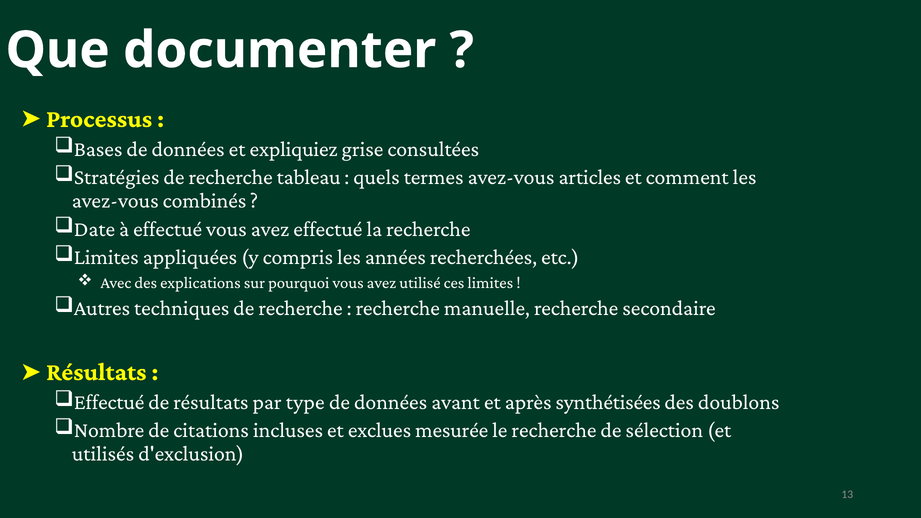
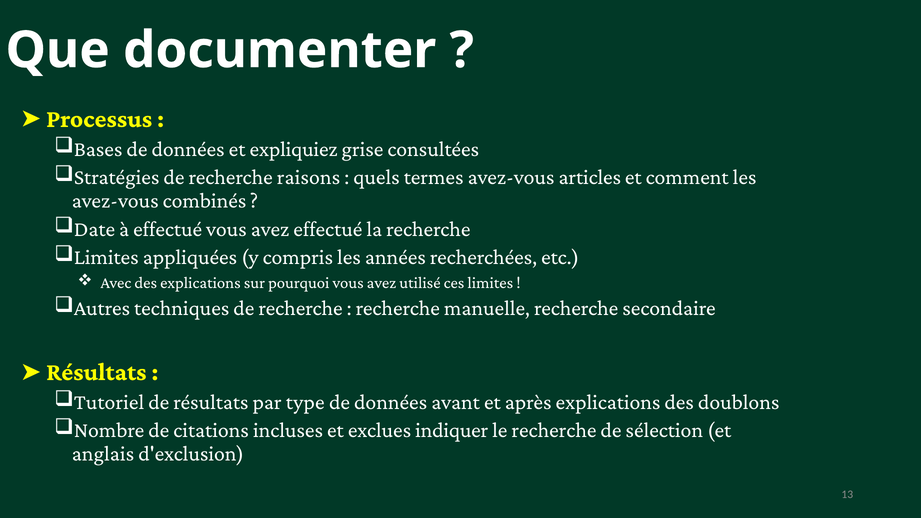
tableau: tableau -> raisons (309, 177)
Effectué: Effectué -> Tutoriel (109, 402)
après synthétisées: synthétisées -> explications (608, 402)
mesurée: mesurée -> indiquer (452, 430)
utilisés: utilisés -> anglais (103, 454)
